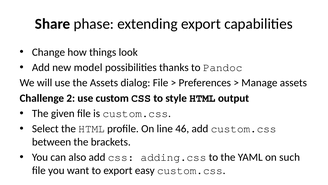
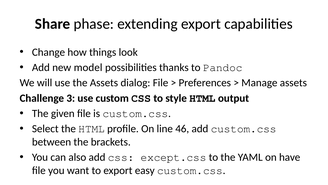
2: 2 -> 3 (71, 98)
adding.css: adding.css -> except.css (174, 157)
such: such -> have (290, 157)
